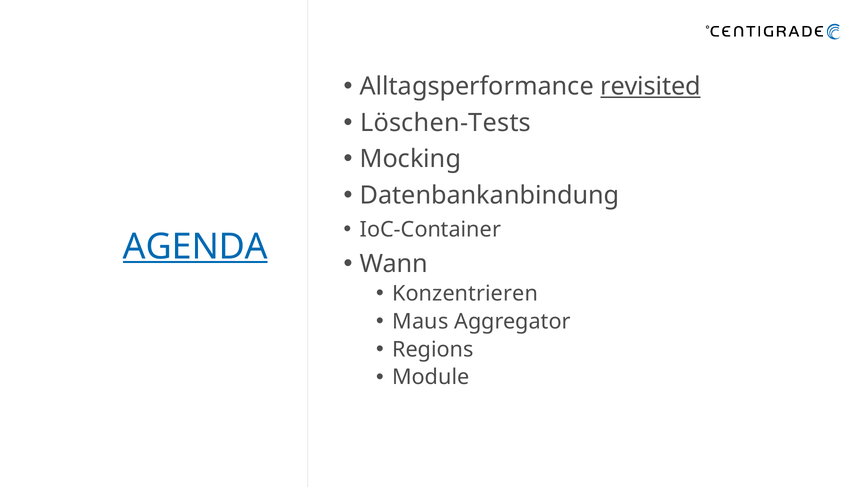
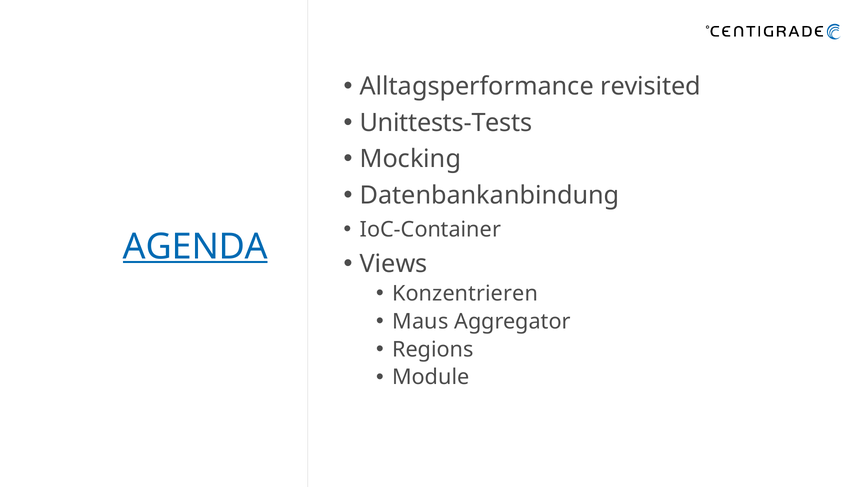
revisited underline: present -> none (651, 87)
Löschen-Tests: Löschen-Tests -> Unittests-Tests (446, 123)
Wann: Wann -> Views (394, 264)
